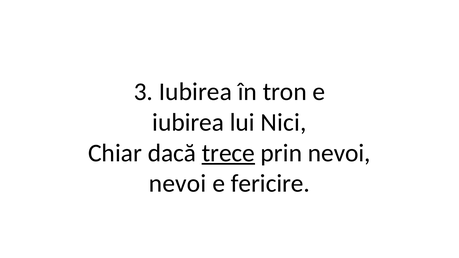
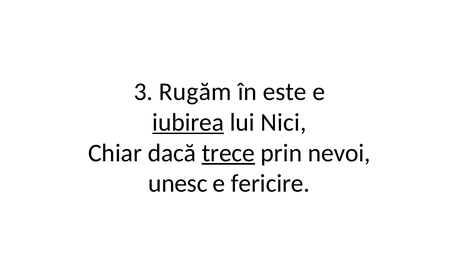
3 Iubirea: Iubirea -> Rugăm (195, 92)
tron: tron -> este (285, 92)
iubirea underline: none -> present (188, 122)
nevoi: nevoi -> unesc (178, 184)
